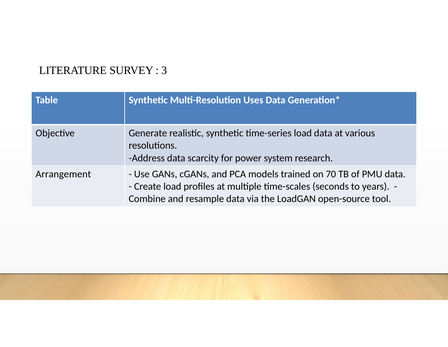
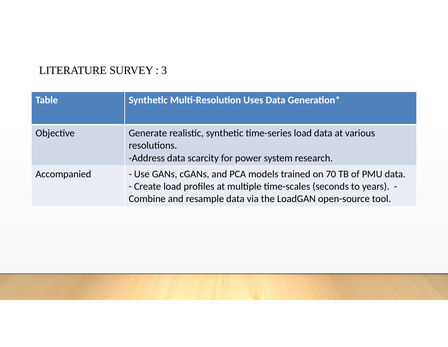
Arrangement: Arrangement -> Accompanied (63, 174)
